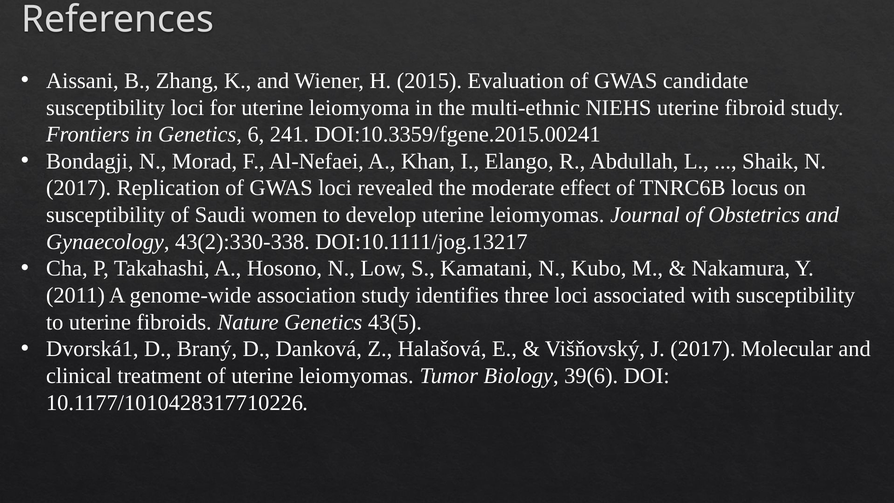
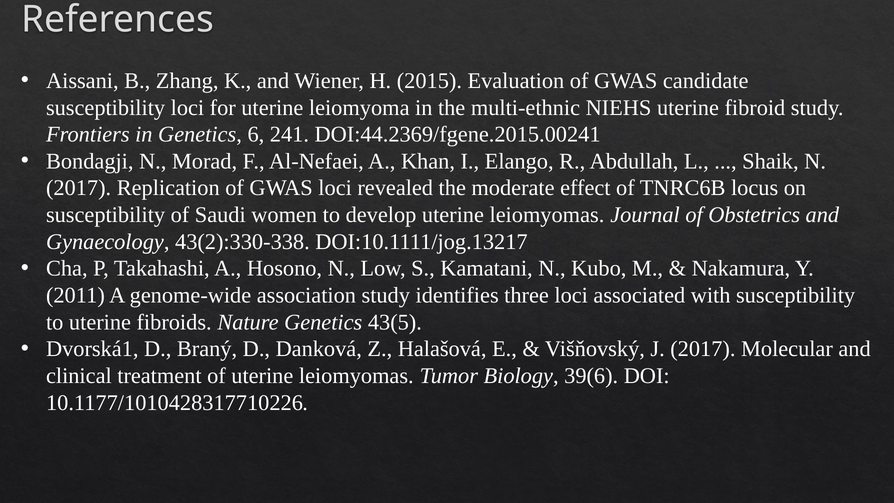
DOI:10.3359/fgene.2015.00241: DOI:10.3359/fgene.2015.00241 -> DOI:44.2369/fgene.2015.00241 (458, 134)
